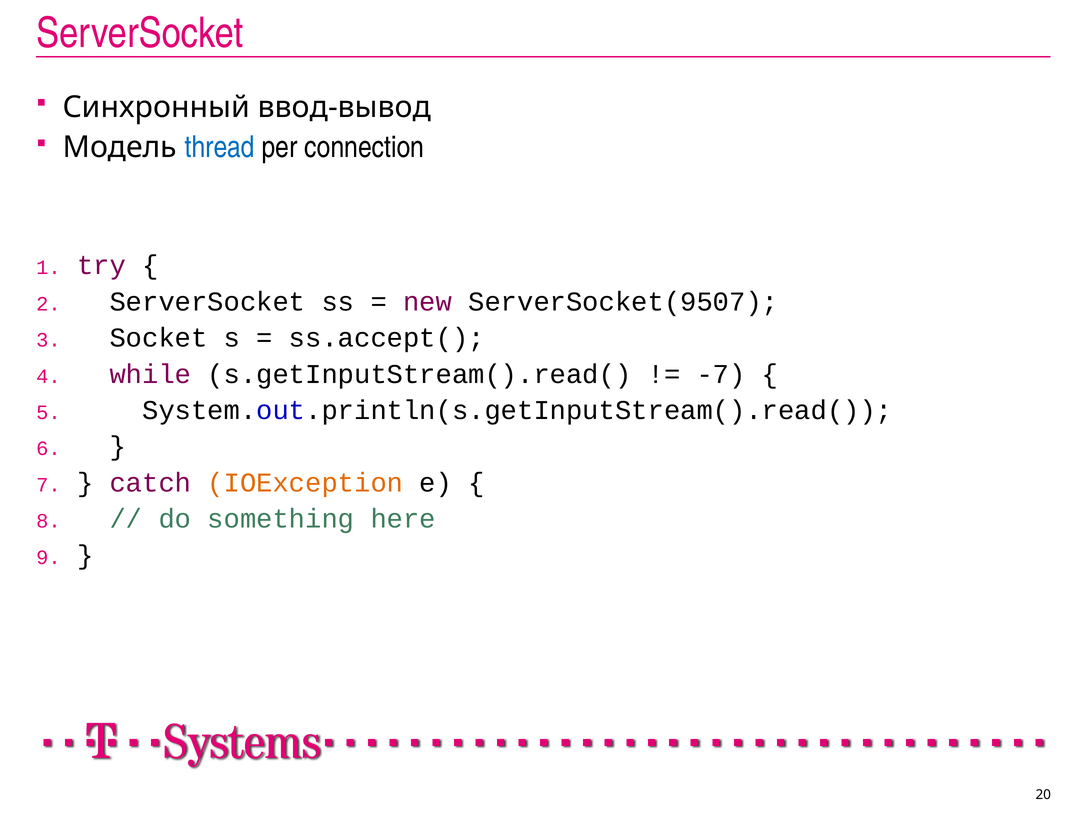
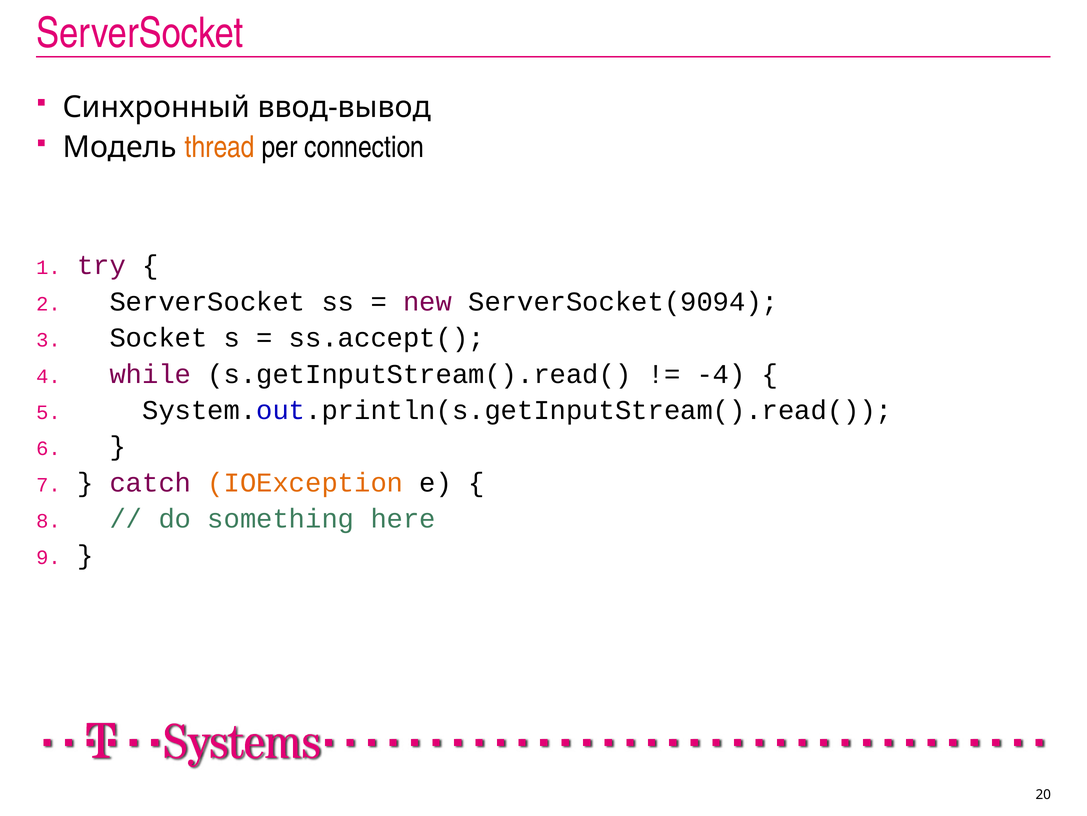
thread colour: blue -> orange (220, 147)
ServerSocket(9507: ServerSocket(9507 -> ServerSocket(9094 (623, 301)
-7: -7 -> -4 (721, 374)
